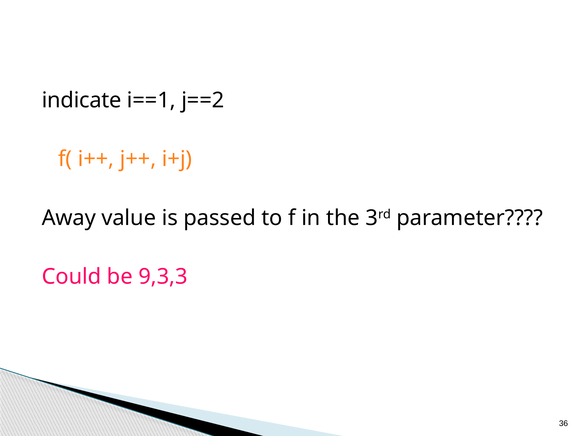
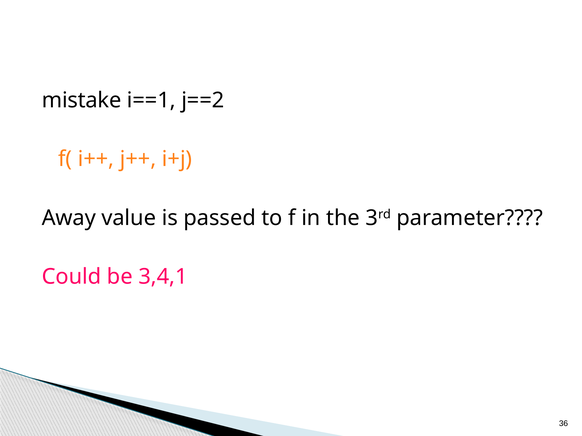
indicate: indicate -> mistake (82, 100)
9,3,3: 9,3,3 -> 3,4,1 (163, 277)
